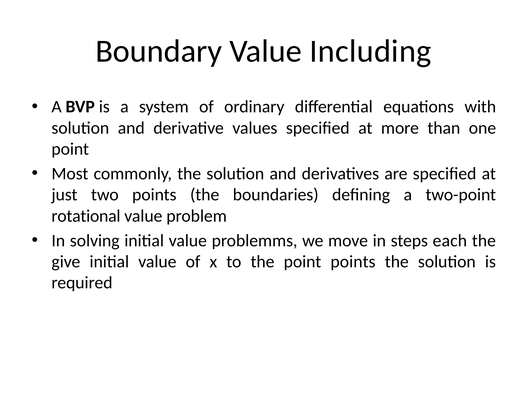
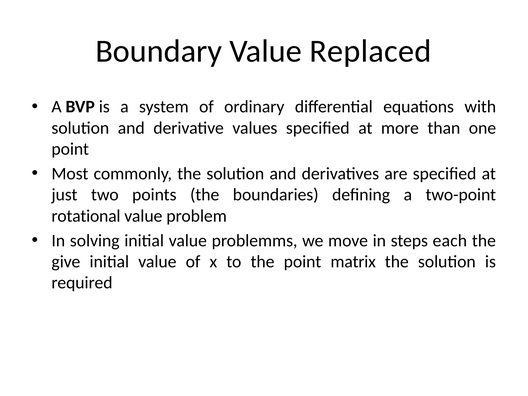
Including: Including -> Replaced (370, 51)
point points: points -> matrix (353, 262)
